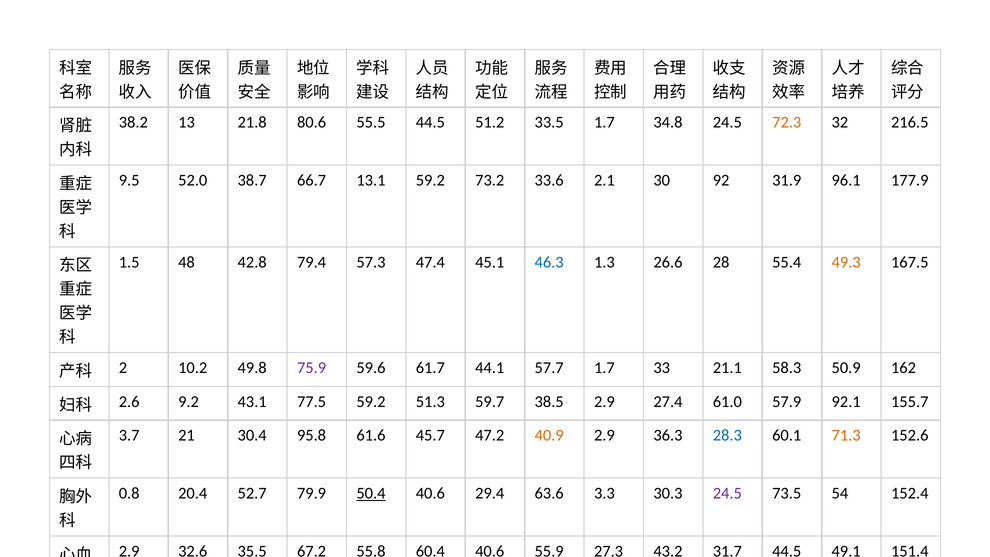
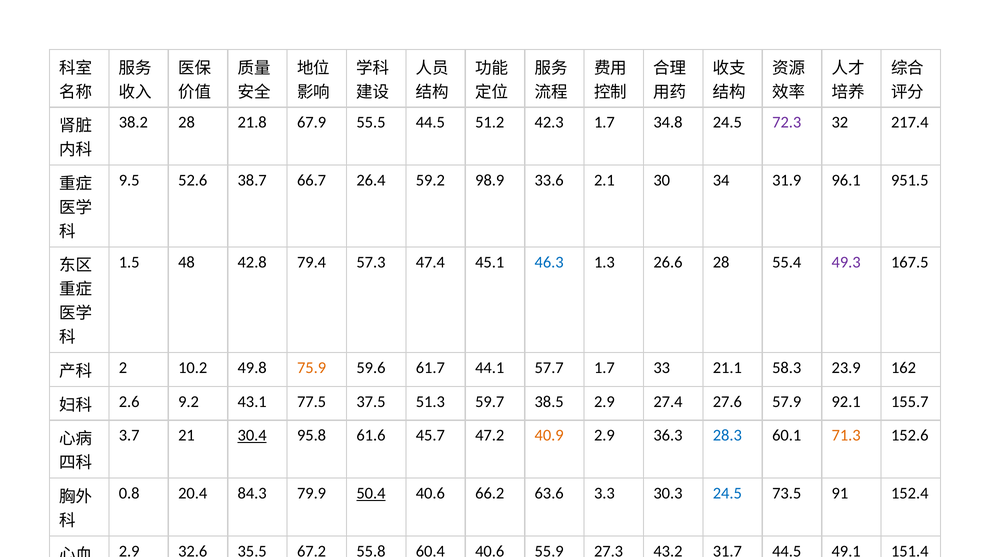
38.2 13: 13 -> 28 (187, 122)
80.6: 80.6 -> 67.9 (312, 122)
51.2 33.5: 33.5 -> 42.3 (549, 122)
72.3 colour: orange -> purple (787, 122)
216.5: 216.5 -> 217.4 (910, 122)
9.5 52.0: 52.0 -> 52.6 (193, 180)
66.7 13.1: 13.1 -> 26.4 (371, 180)
59.2 73.2: 73.2 -> 98.9 (490, 180)
30 92: 92 -> 34 (721, 180)
177.9: 177.9 -> 951.5 (910, 180)
49.3 colour: orange -> purple (846, 262)
75.9 colour: purple -> orange (312, 368)
58.3 50.9: 50.9 -> 23.9 (846, 368)
77.5 59.2: 59.2 -> 37.5 (371, 402)
27.4 61.0: 61.0 -> 27.6 (727, 402)
30.4 underline: none -> present (252, 435)
20.4 52.7: 52.7 -> 84.3 (252, 493)
40.6 29.4: 29.4 -> 66.2 (490, 493)
24.5 colour: purple -> blue (727, 493)
54: 54 -> 91 (840, 493)
